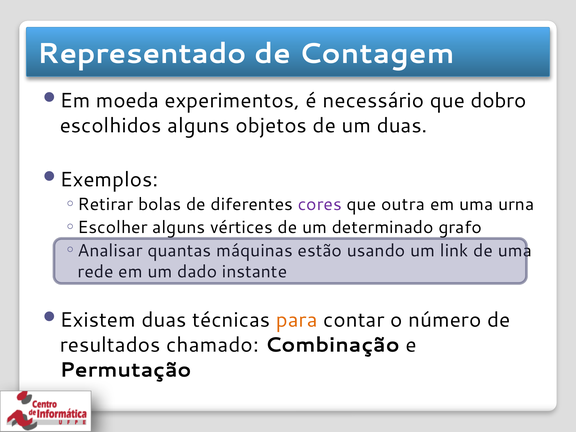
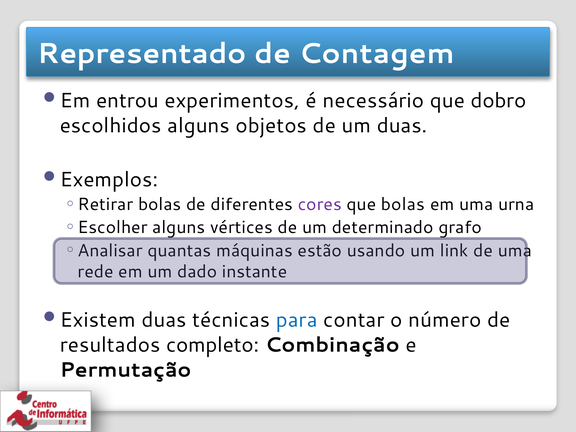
moeda: moeda -> entrou (128, 101)
que outra: outra -> bolas (403, 204)
para colour: orange -> blue (297, 320)
chamado: chamado -> completo (213, 345)
